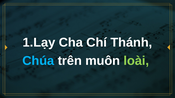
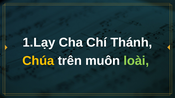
Chúa colour: light blue -> yellow (38, 61)
